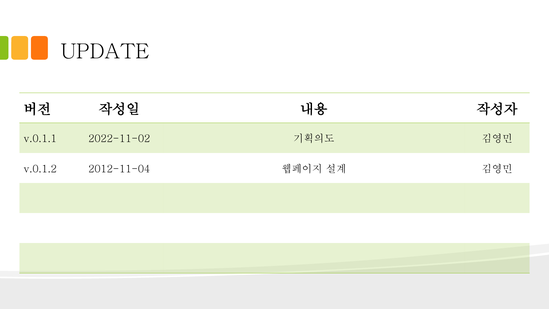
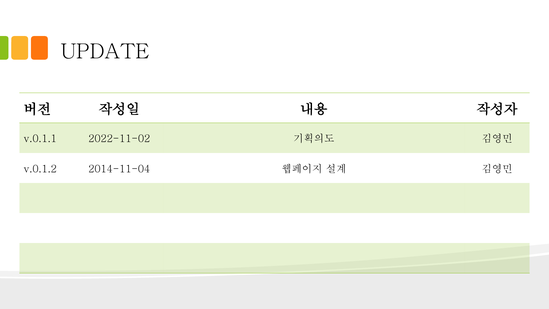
2012-11-04: 2012-11-04 -> 2014-11-04 (119, 169)
